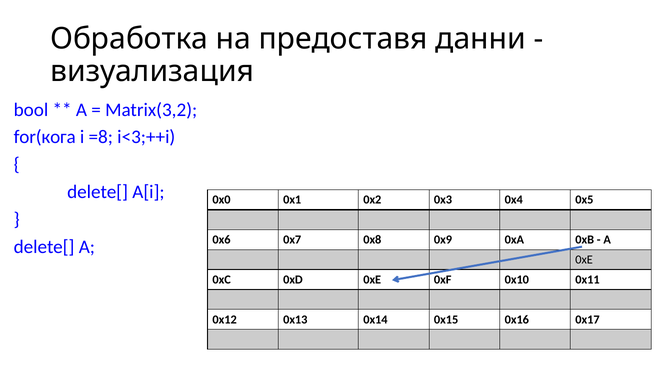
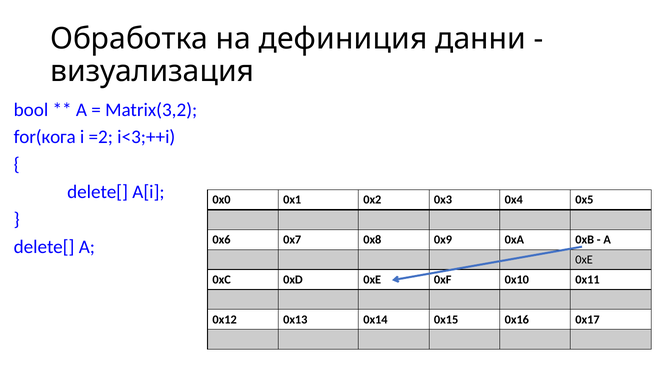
предоставя: предоставя -> дефиниция (343, 39)
=8: =8 -> =2 (101, 137)
